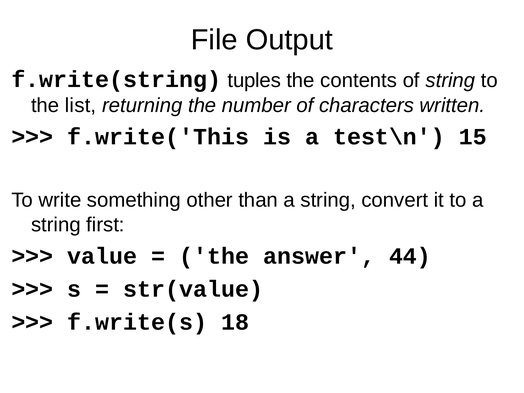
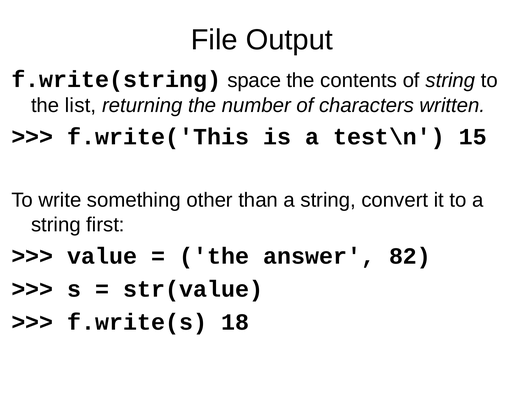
tuples: tuples -> space (254, 80)
44: 44 -> 82 (410, 256)
